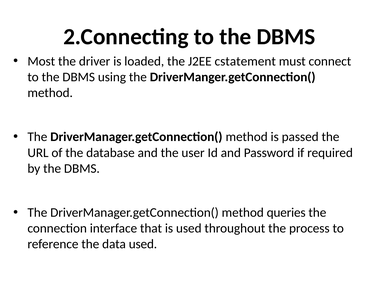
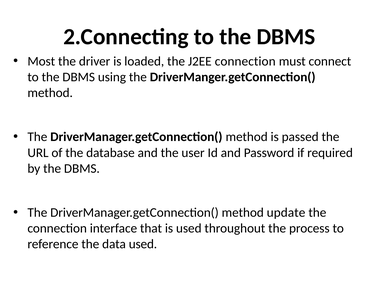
J2EE cstatement: cstatement -> connection (245, 61)
queries: queries -> update (286, 213)
